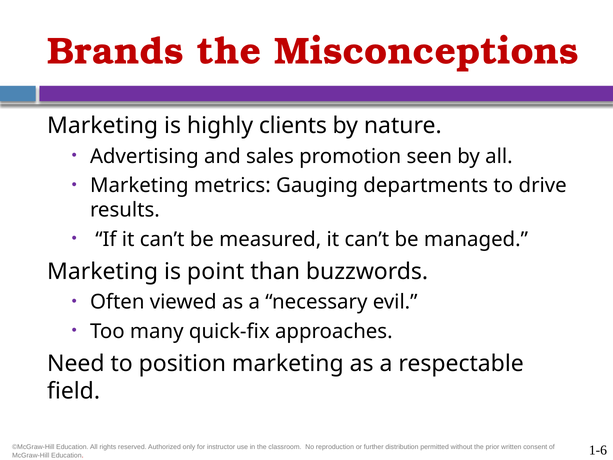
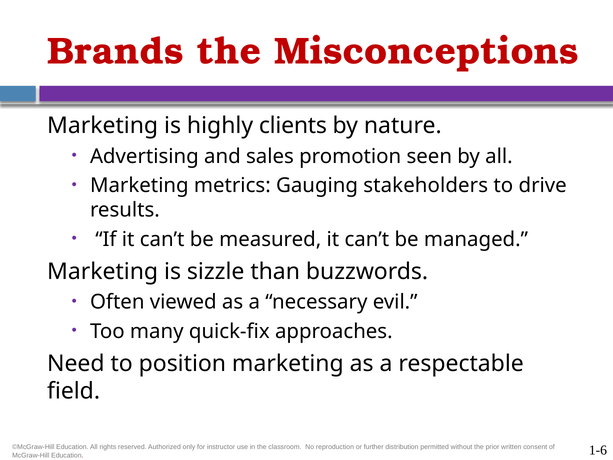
departments: departments -> stakeholders (426, 185)
point: point -> sizzle (216, 271)
